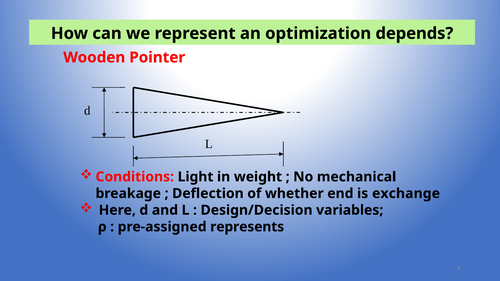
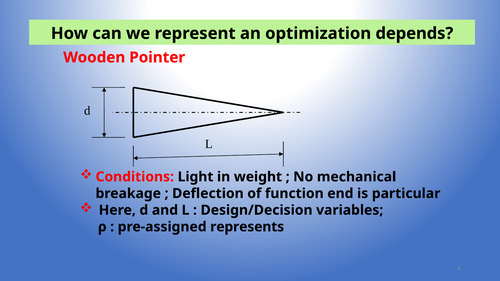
whether: whether -> function (294, 194)
exchange: exchange -> particular (406, 194)
